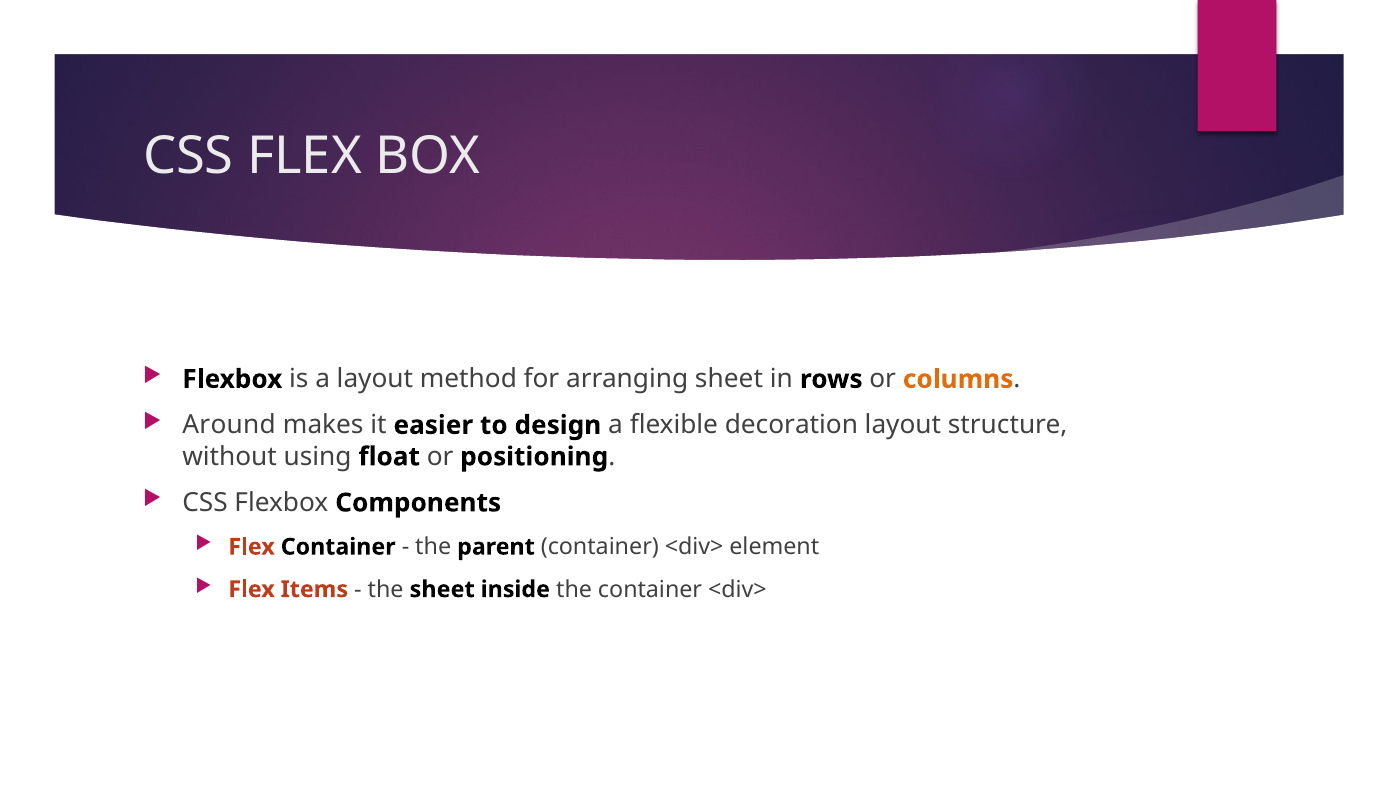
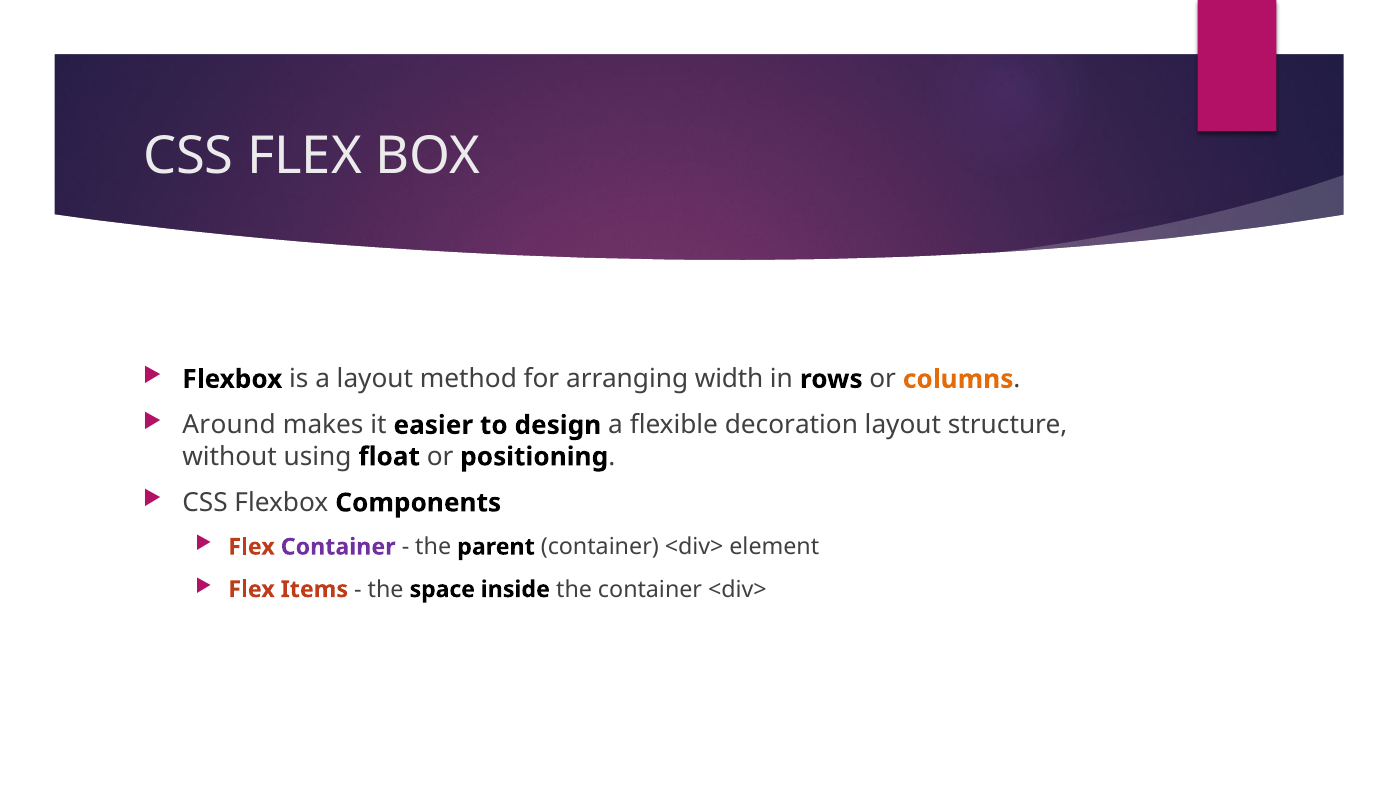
arranging sheet: sheet -> width (729, 379)
Container colour: black -> purple (338, 547)
the sheet: sheet -> space (442, 589)
